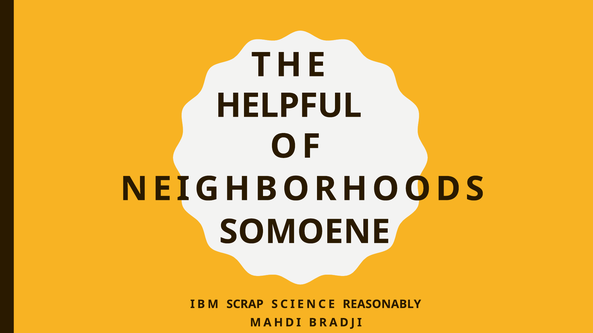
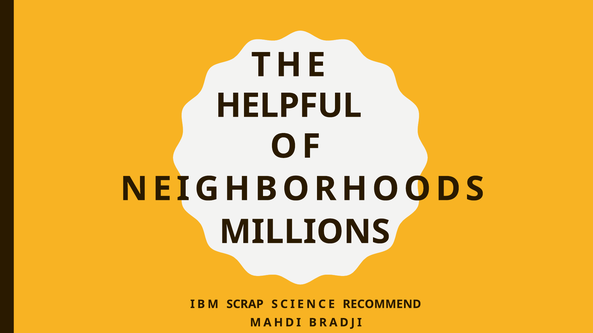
SOMOENE: SOMOENE -> MILLIONS (305, 232)
REASONABLY: REASONABLY -> RECOMMEND (382, 305)
